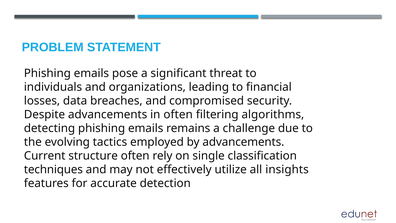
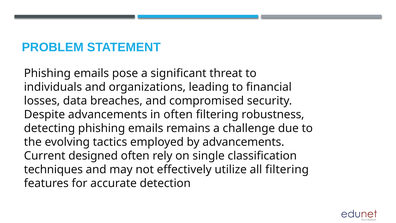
algorithms: algorithms -> robustness (273, 114)
structure: structure -> designed (93, 156)
all insights: insights -> filtering (287, 169)
